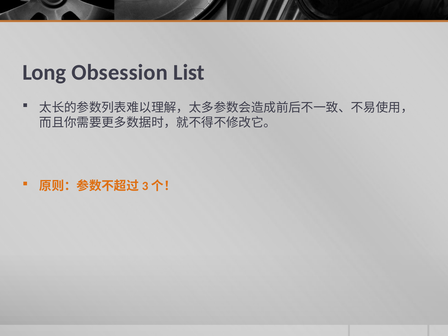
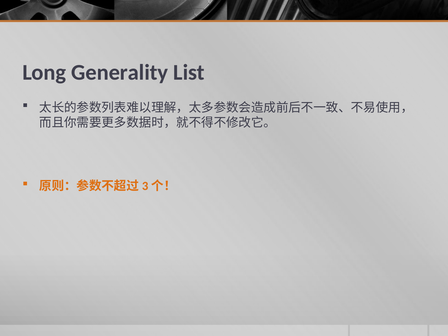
Obsession: Obsession -> Generality (120, 72)
